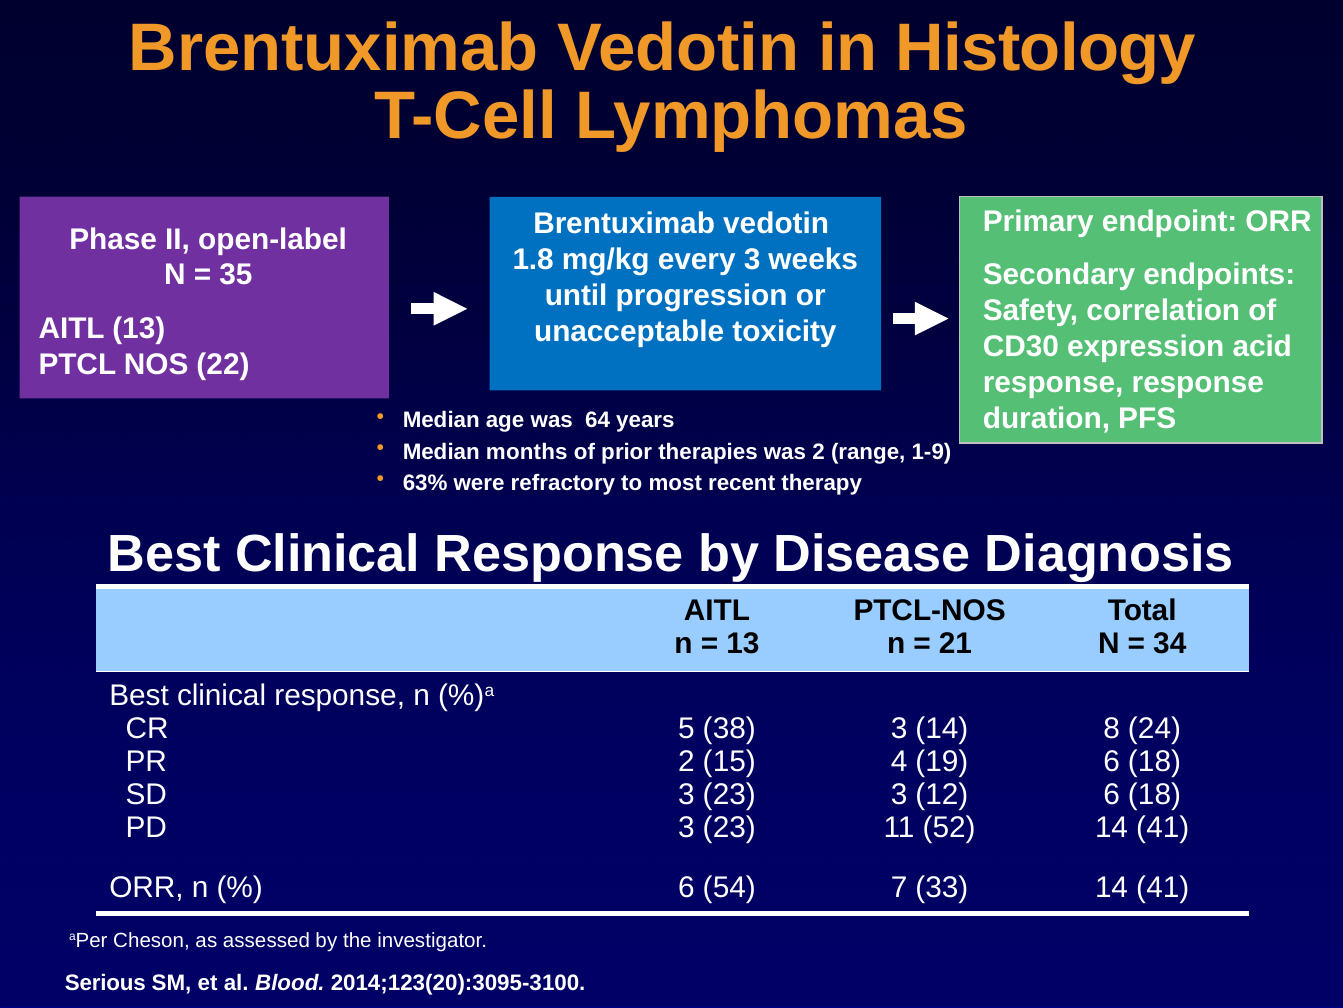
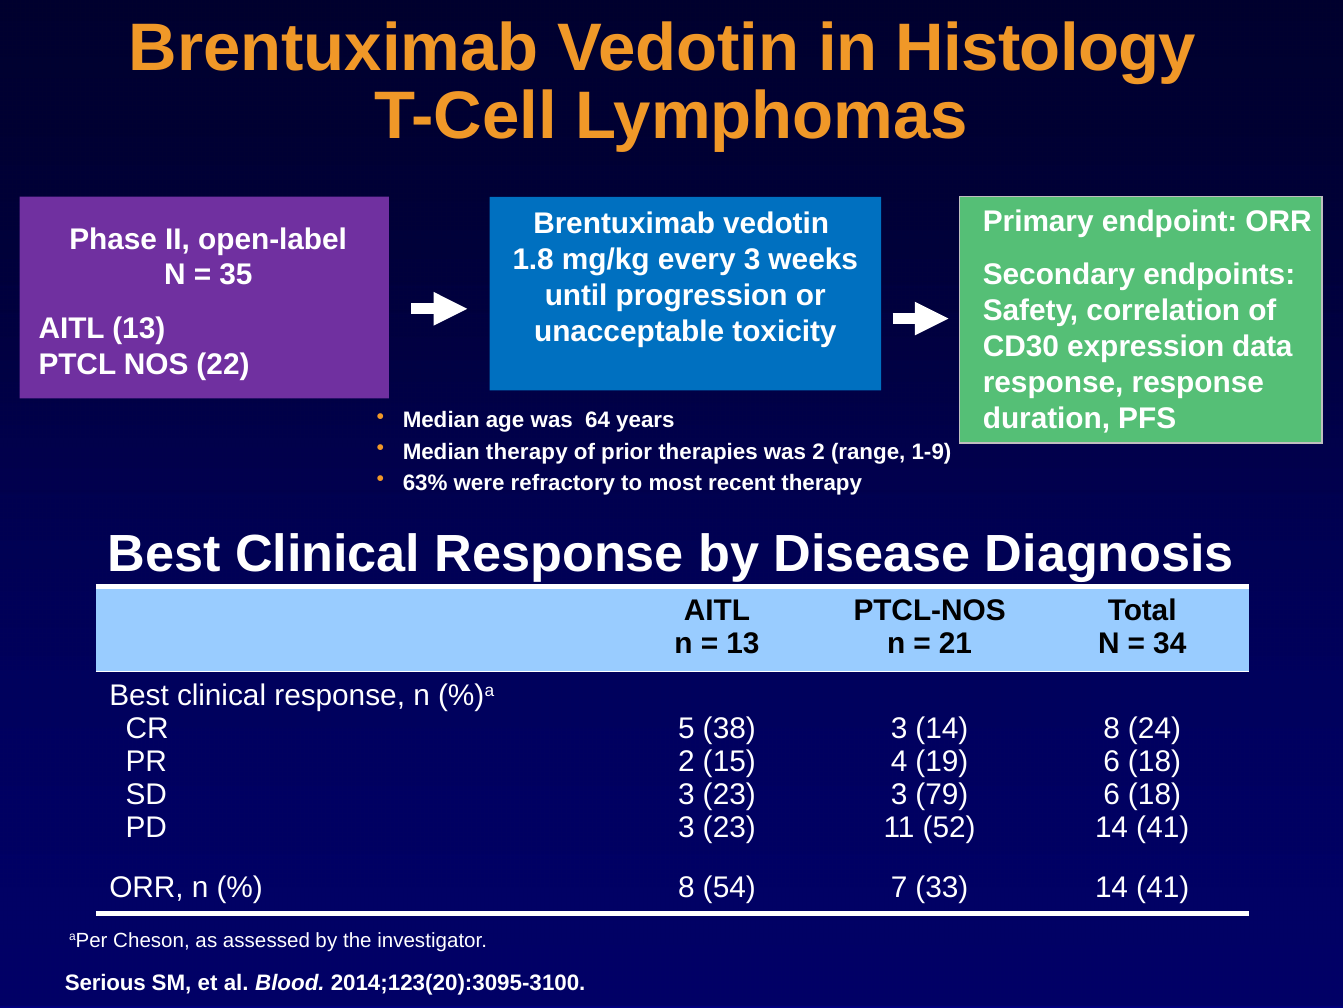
acid: acid -> data (1262, 346)
Median months: months -> therapy (527, 451)
12: 12 -> 79 (942, 794)
6: 6 -> 8 (686, 887)
